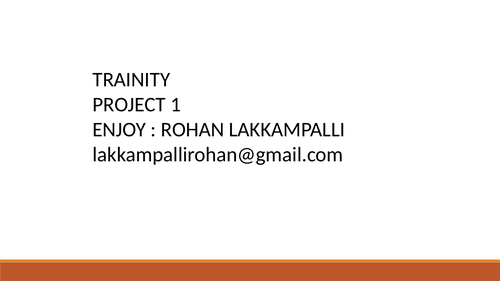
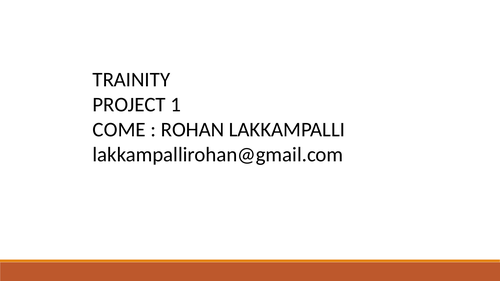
ENJOY: ENJOY -> COME (119, 130)
